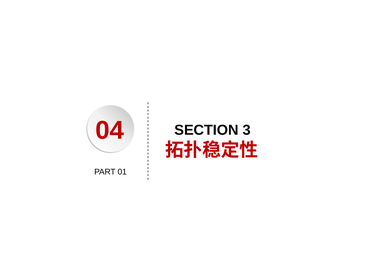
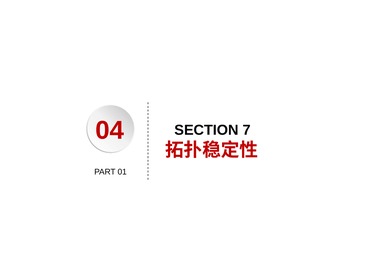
3: 3 -> 7 (247, 130)
